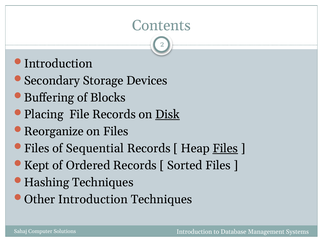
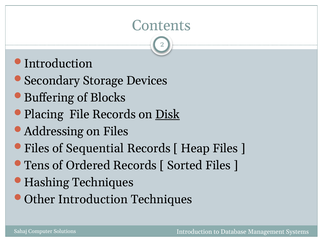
Reorganize: Reorganize -> Addressing (54, 132)
Files underline: present -> none (225, 149)
Kept: Kept -> Tens (37, 166)
